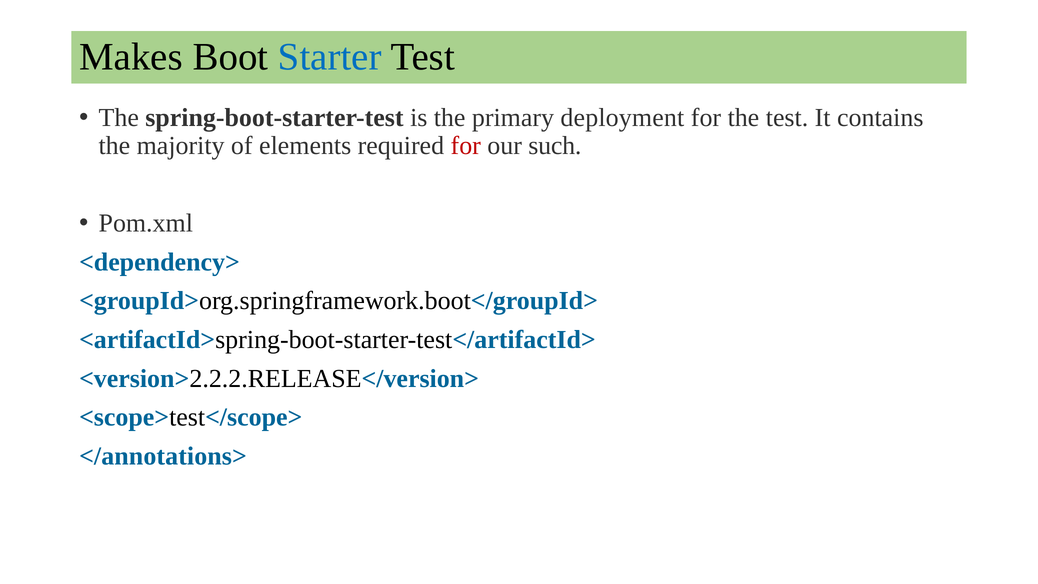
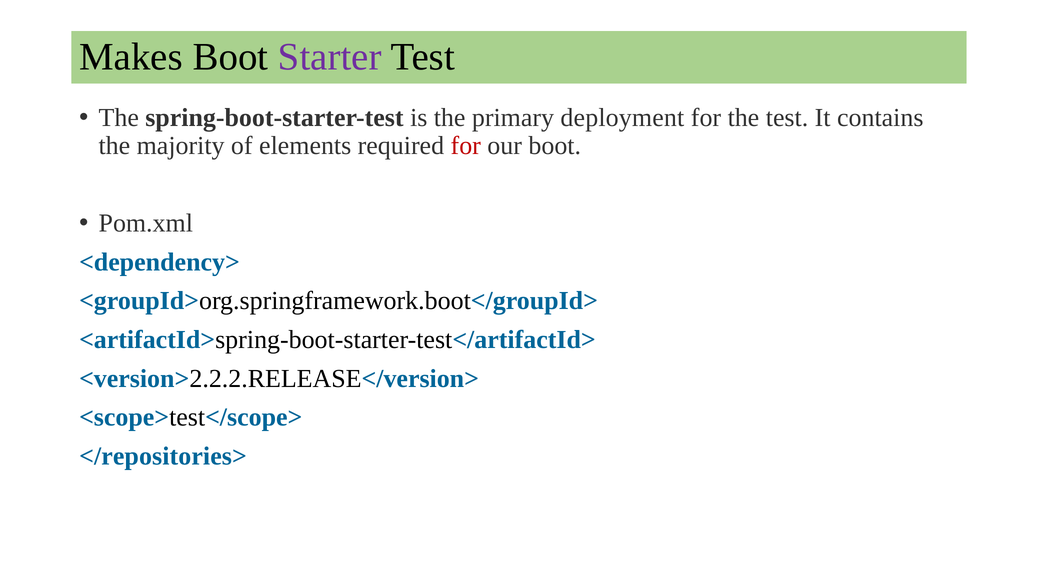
Starter colour: blue -> purple (330, 57)
our such: such -> boot (555, 146)
</annotations>: </annotations> -> </repositories> (163, 456)
